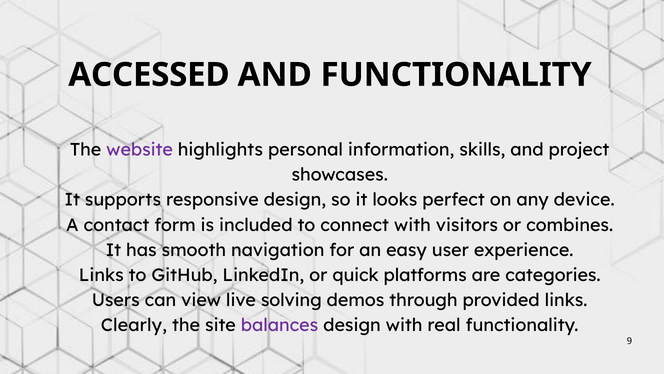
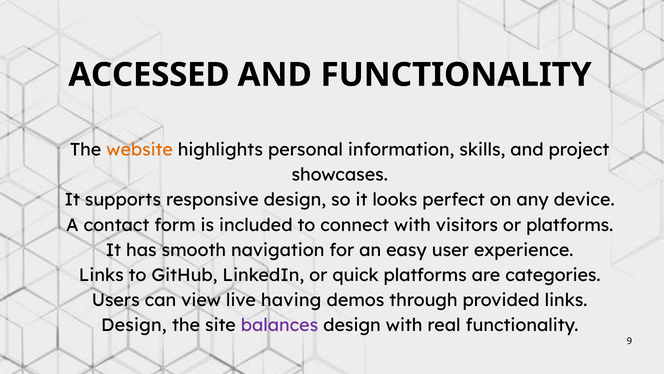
website colour: purple -> orange (140, 150)
combines: combines -> platforms (570, 225)
solving: solving -> having (291, 300)
Clearly: Clearly -> Design (134, 325)
